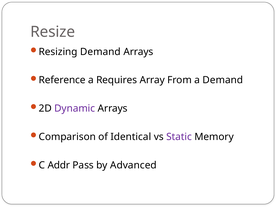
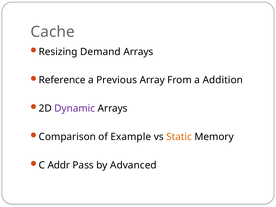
Resize: Resize -> Cache (53, 32)
Requires: Requires -> Previous (117, 80)
a Demand: Demand -> Addition (223, 80)
Identical: Identical -> Example (131, 137)
Static colour: purple -> orange (179, 137)
